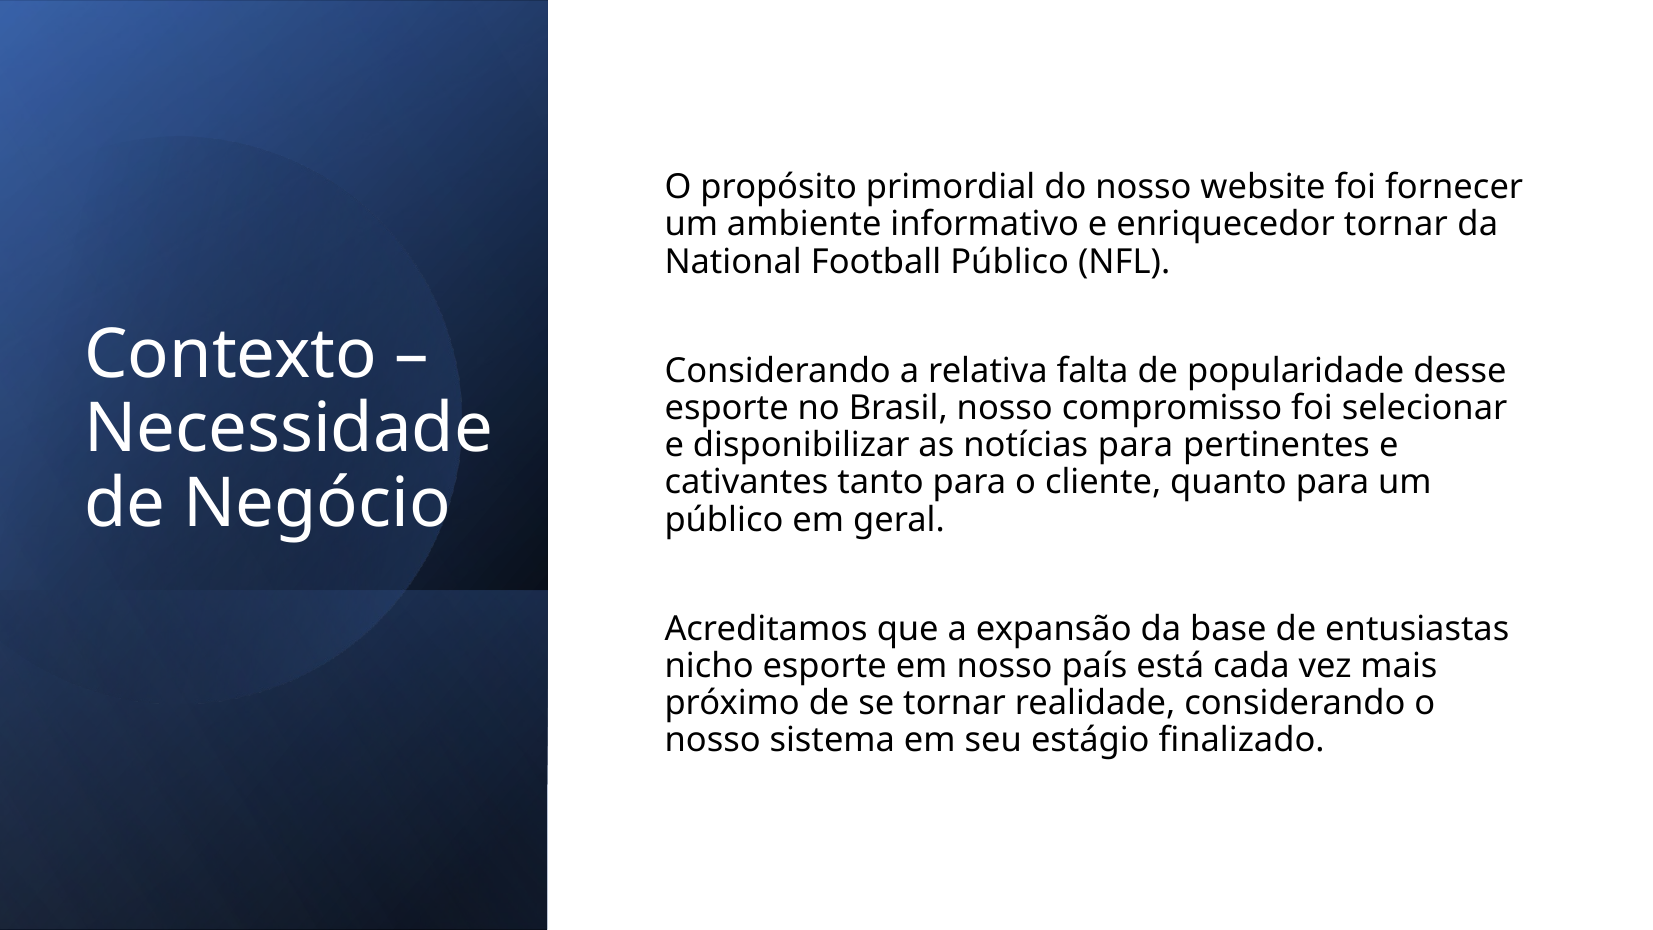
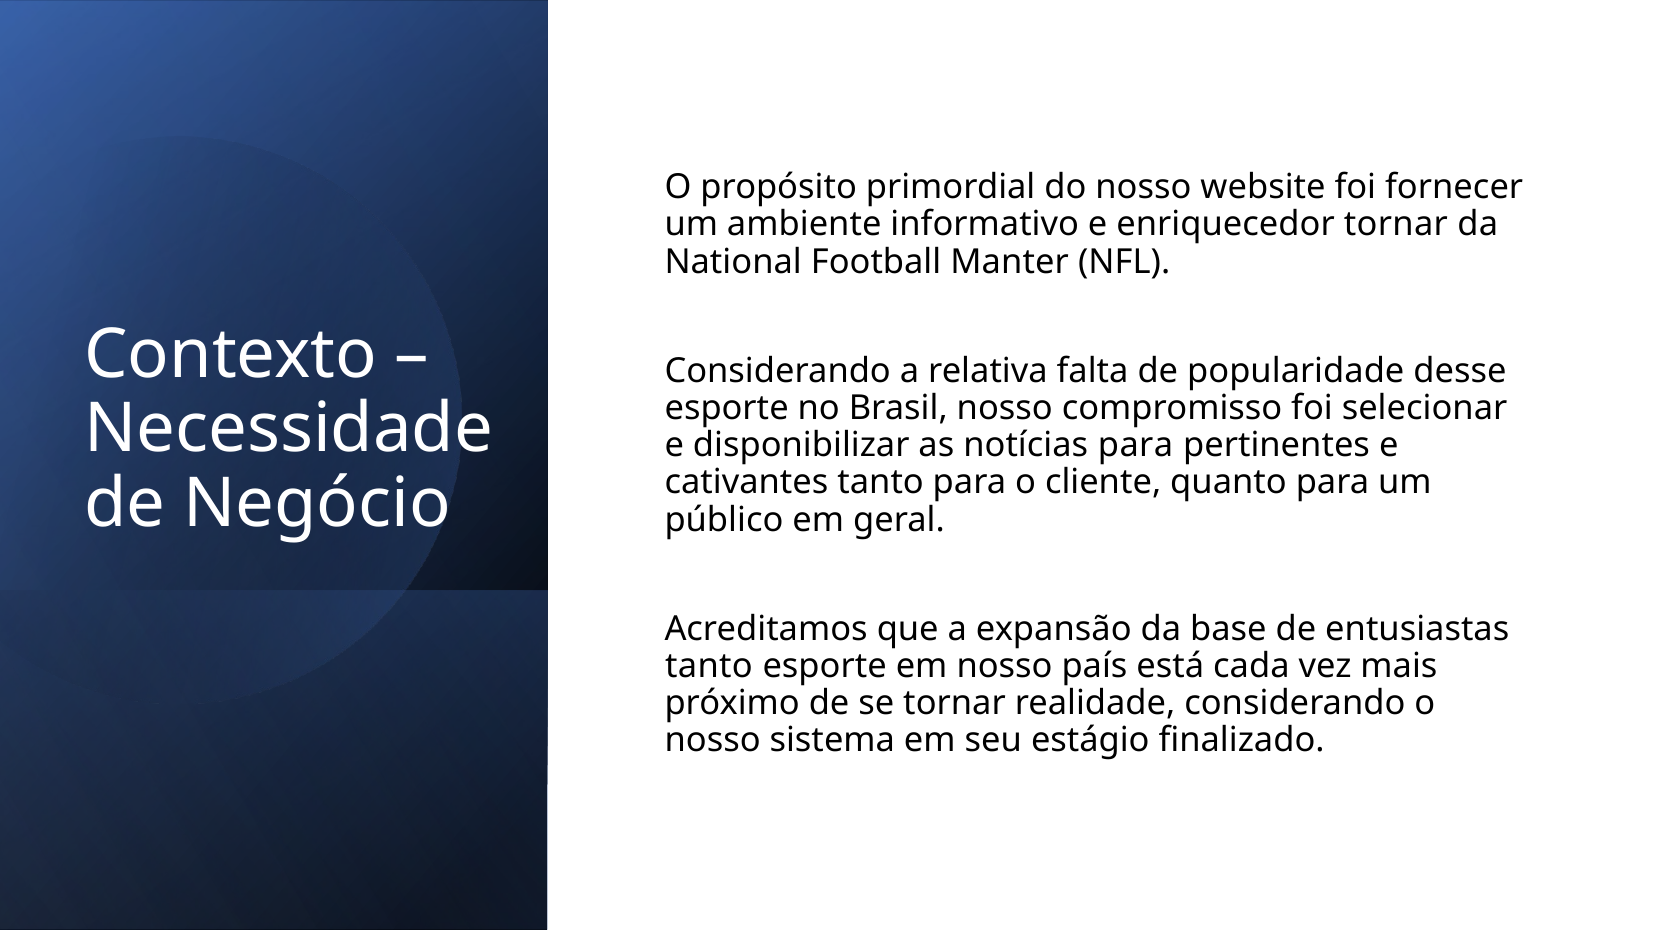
Football Público: Público -> Manter (1010, 262)
nicho: nicho -> tanto (709, 666)
